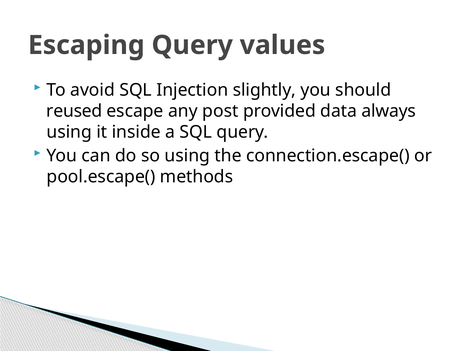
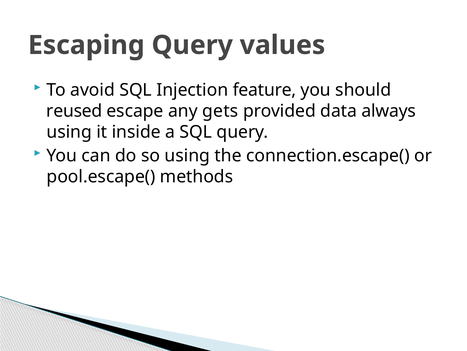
slightly: slightly -> feature (264, 90)
post: post -> gets (220, 111)
